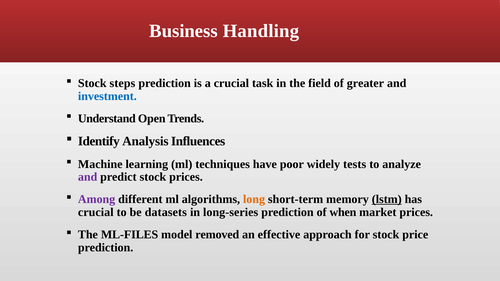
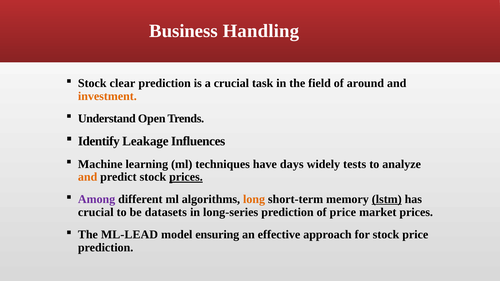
steps: steps -> clear (122, 83)
greater: greater -> around (365, 83)
investment colour: blue -> orange (107, 96)
Analysis: Analysis -> Leakage (145, 141)
poor: poor -> days (292, 164)
and colour: purple -> orange (88, 177)
prices underline: none -> present (186, 177)
of when: when -> price (343, 212)
ML-FILES: ML-FILES -> ML-LEAD (129, 235)
removed: removed -> ensuring (217, 235)
